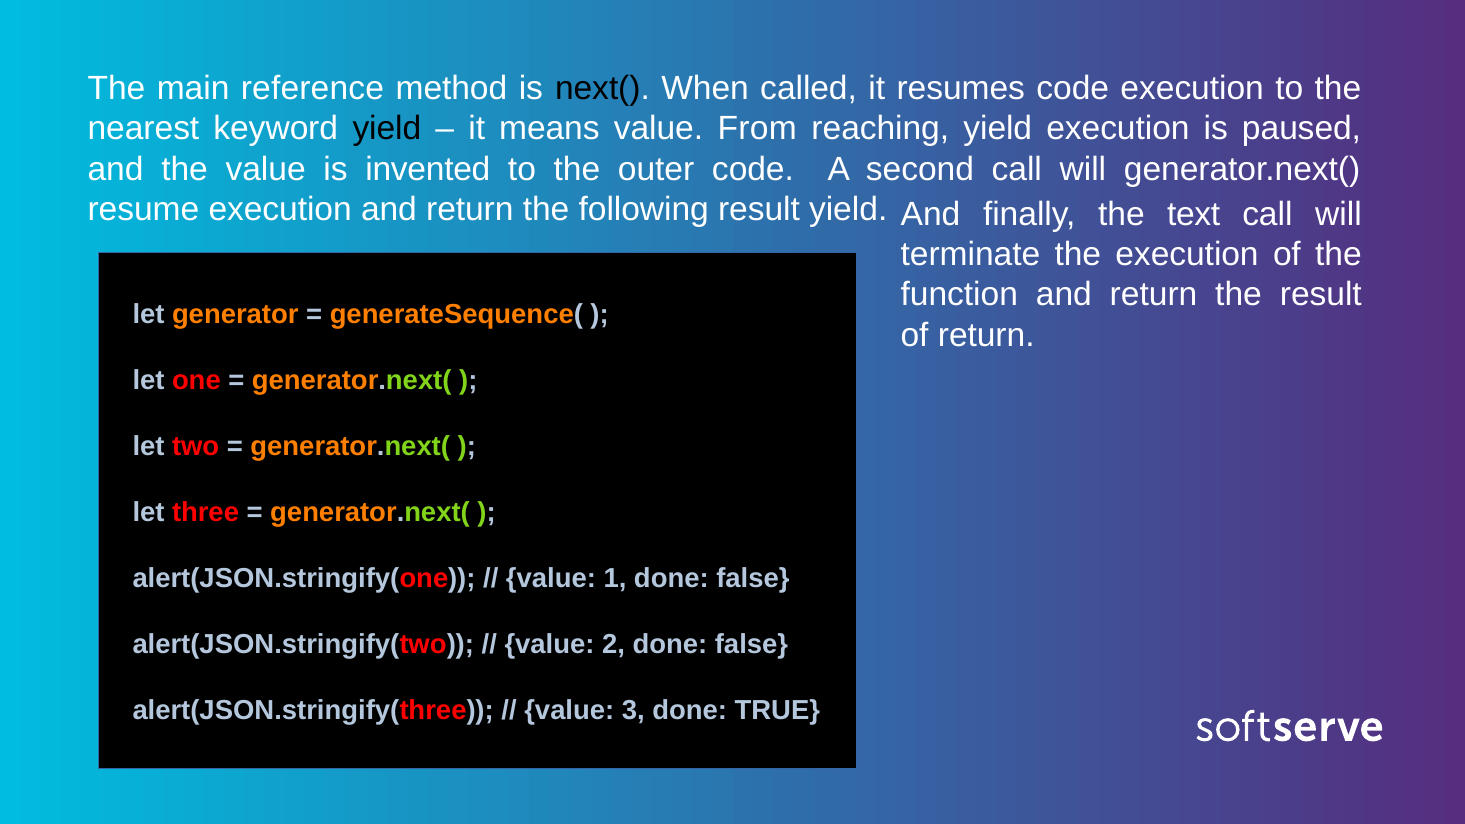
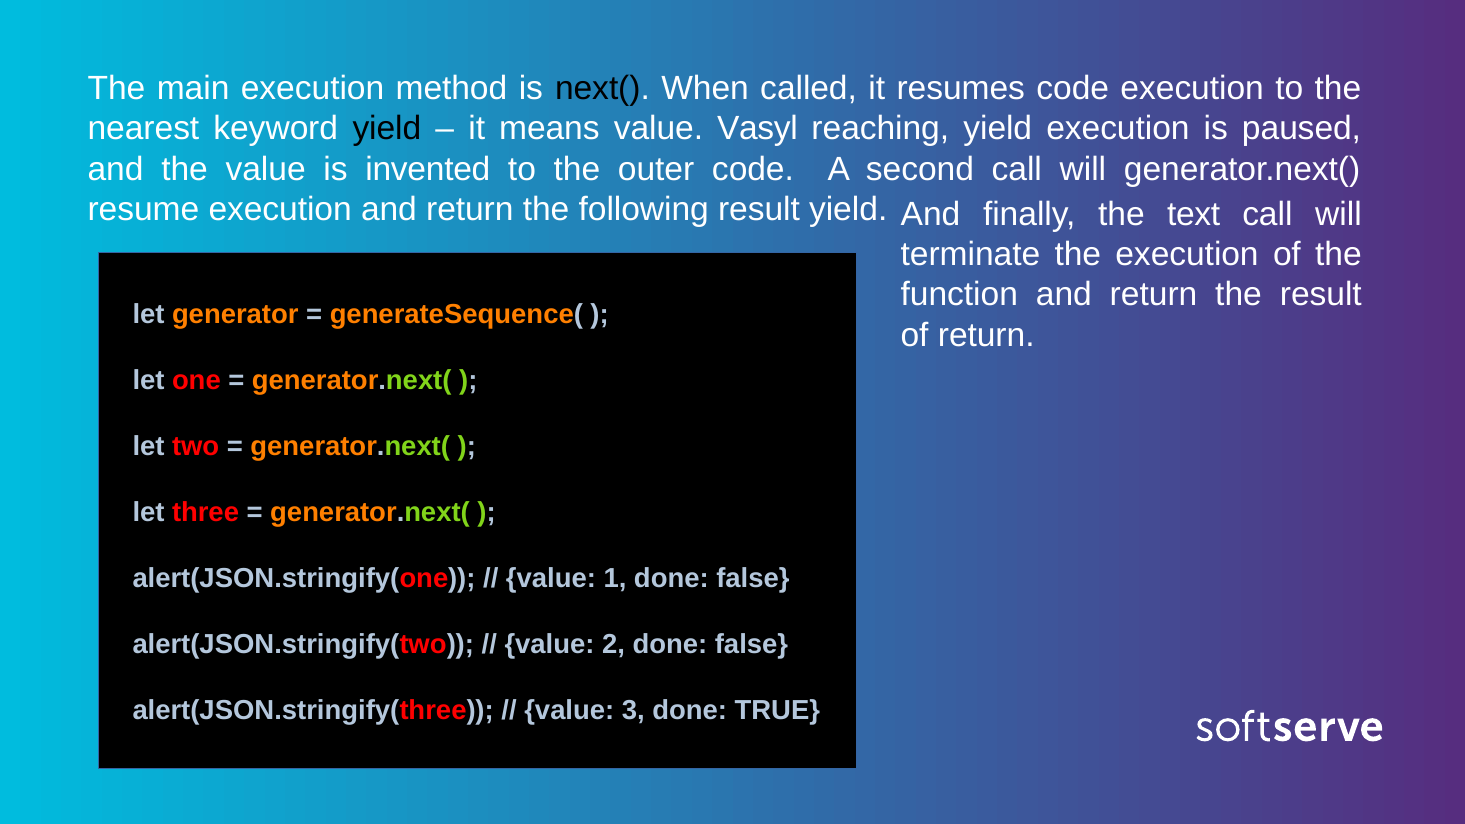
main reference: reference -> execution (313, 88)
From: From -> Vasyl (757, 129)
